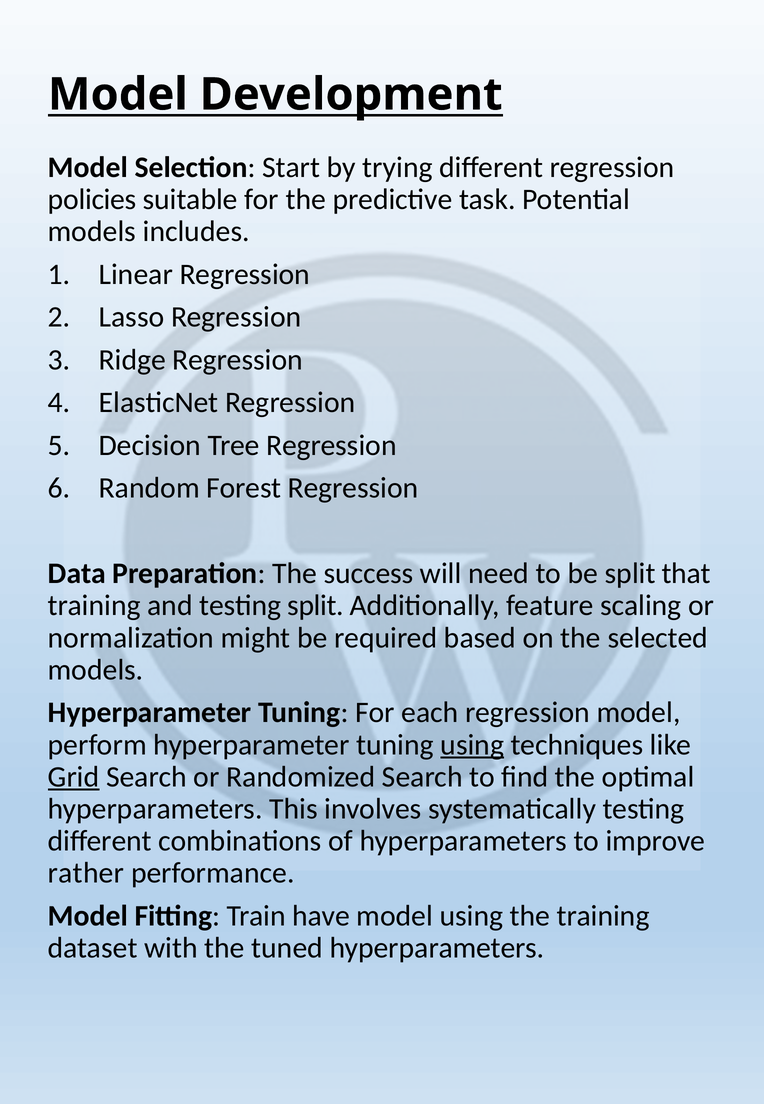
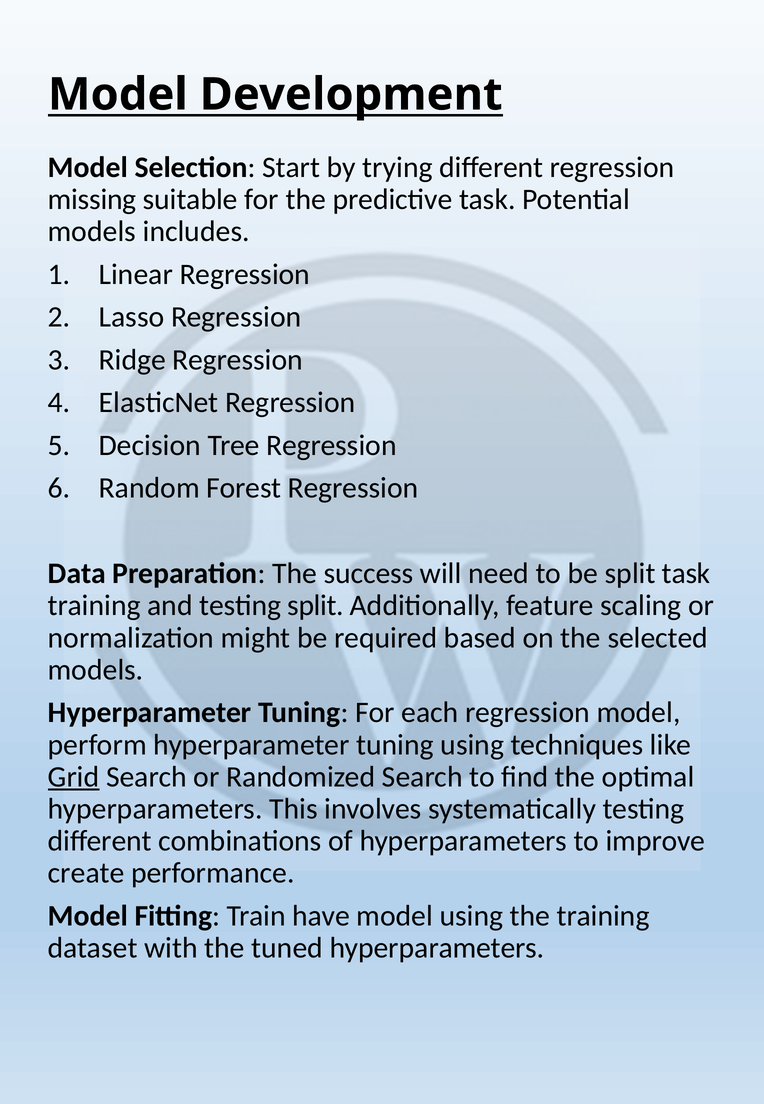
policies: policies -> missing (92, 199)
split that: that -> task (686, 573)
using underline: present -> none (472, 744)
rather: rather -> create (86, 873)
